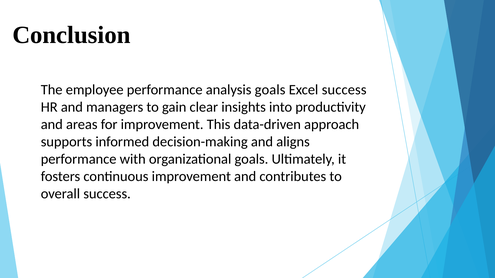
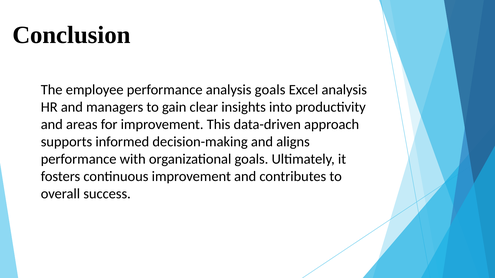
Excel success: success -> analysis (344, 90)
